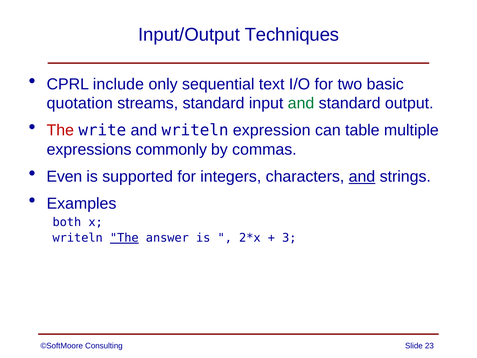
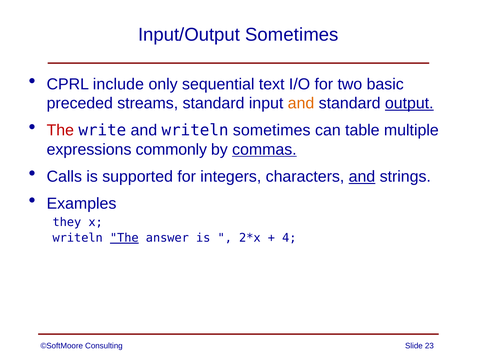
Input/Output Techniques: Techniques -> Sometimes (292, 35)
quotation: quotation -> preceded (80, 103)
and colour: green -> orange (301, 103)
output underline: none -> present (409, 103)
writeln expression: expression -> sometimes (272, 130)
commas underline: none -> present (264, 149)
Even: Even -> Calls (64, 176)
both: both -> they (67, 222)
3: 3 -> 4 (289, 238)
